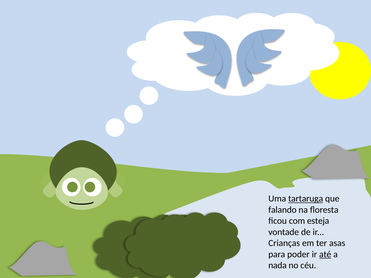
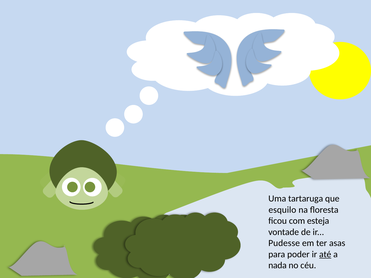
tartaruga underline: present -> none (306, 199)
falando: falando -> esquilo (282, 210)
Crianças: Crianças -> Pudesse (284, 243)
